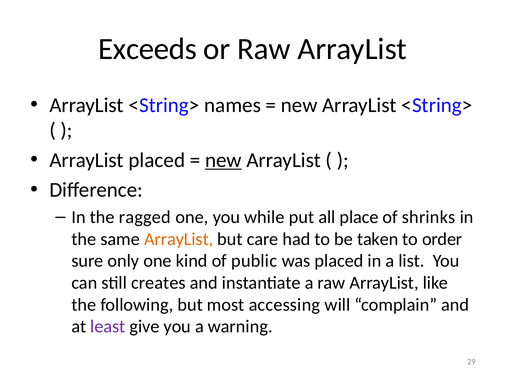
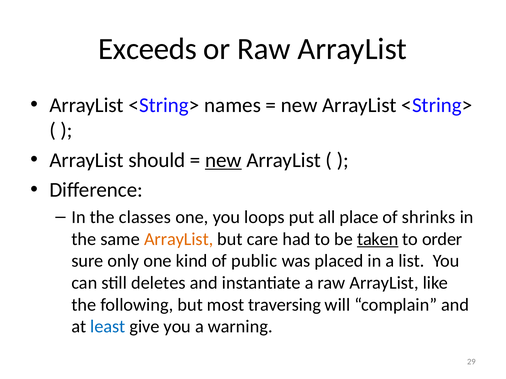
ArrayList placed: placed -> should (157, 160)
ragged: ragged -> classes (145, 217)
while: while -> loops (264, 217)
taken underline: none -> present (378, 239)
creates: creates -> deletes (158, 283)
accessing: accessing -> traversing (285, 305)
least colour: purple -> blue (108, 327)
